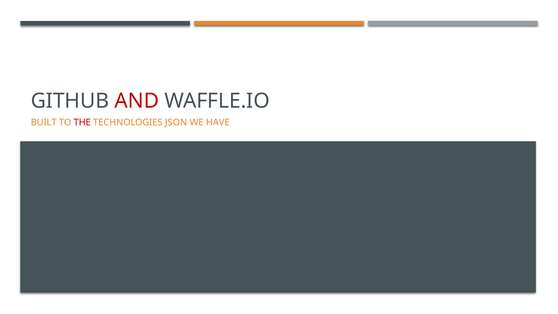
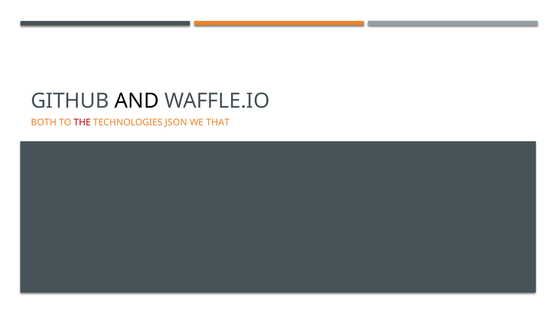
AND colour: red -> black (137, 101)
BUILT: BUILT -> BOTH (44, 123)
HAVE: HAVE -> THAT (218, 123)
